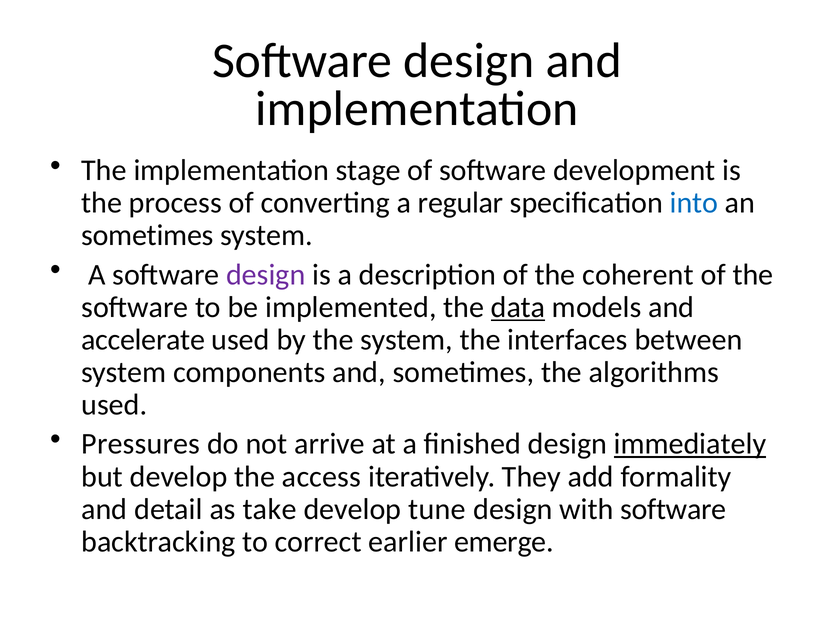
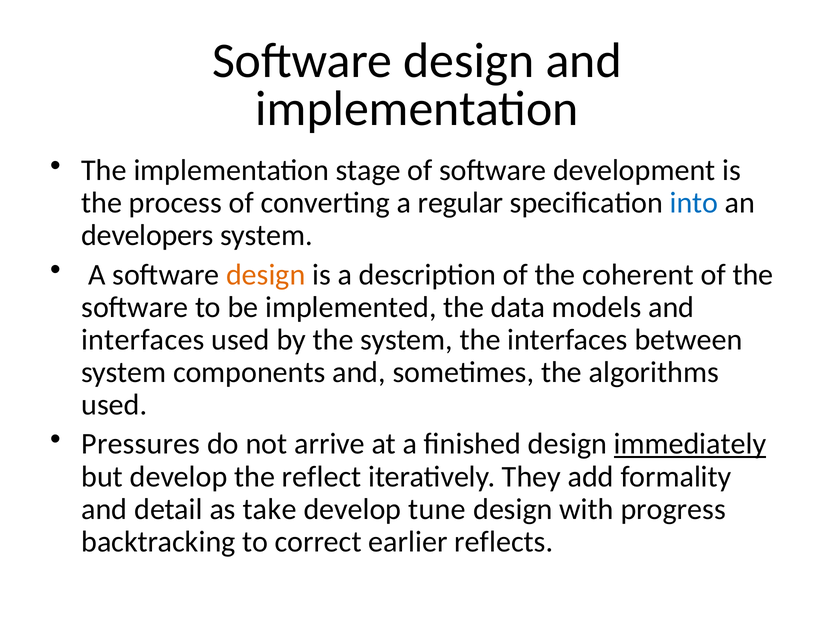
sometimes: sometimes -> developers (148, 235)
design colour: purple -> orange (266, 274)
data underline: present -> none (518, 307)
accelerate: accelerate -> interfaces (143, 339)
access: access -> reflect (322, 476)
with software: software -> progress (673, 509)
emerge: emerge -> reflects (504, 541)
